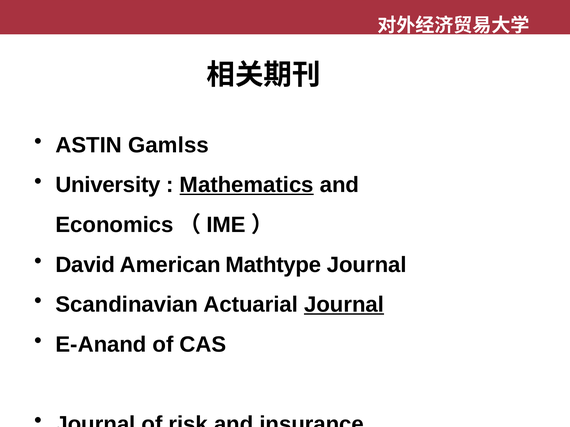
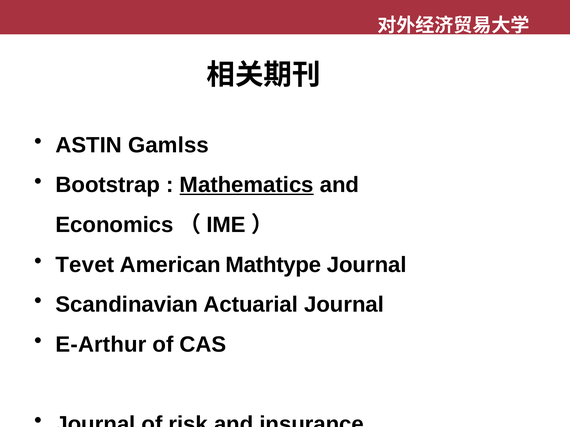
University: University -> Bootstrap (108, 185)
David: David -> Tevet (85, 265)
Journal underline: present -> none (344, 305)
E-Anand: E-Anand -> E-Arthur (101, 345)
